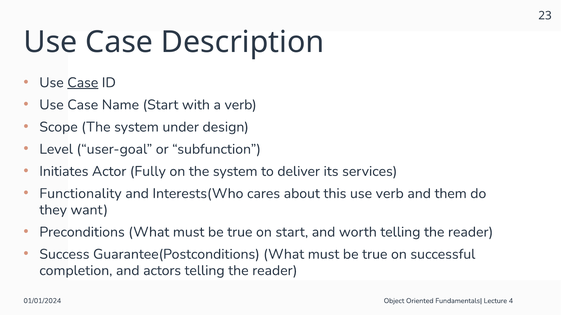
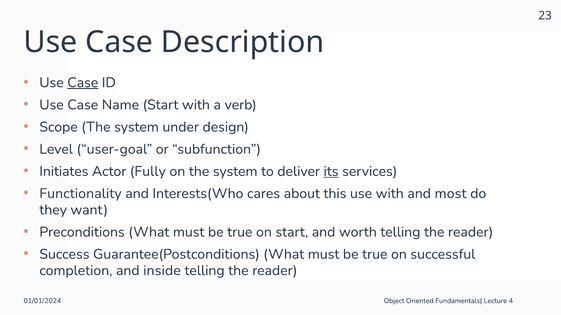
its underline: none -> present (331, 172)
use verb: verb -> with (390, 194)
them: them -> most (451, 194)
actors: actors -> inside (162, 271)
